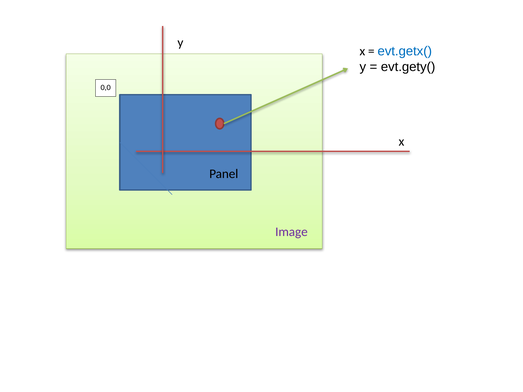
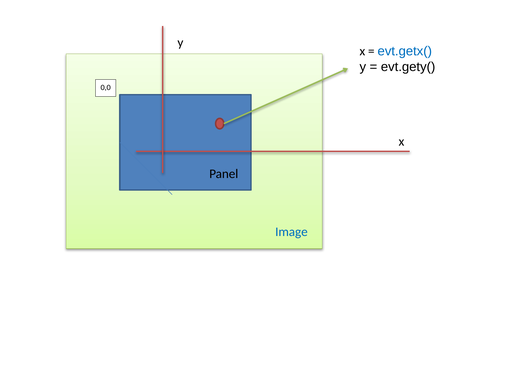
Image colour: purple -> blue (291, 232)
